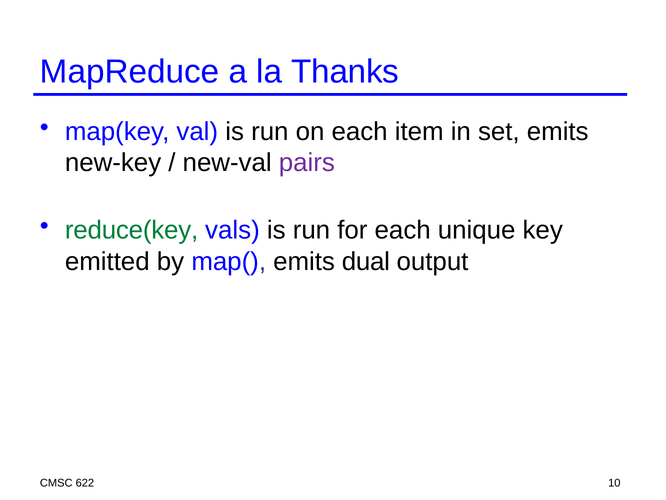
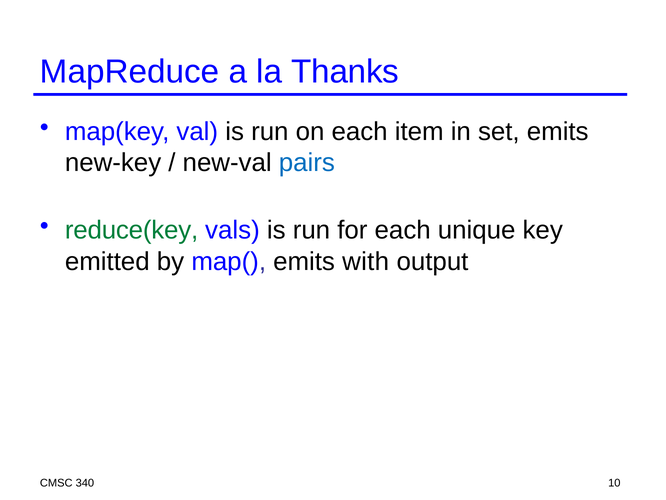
pairs colour: purple -> blue (307, 163)
dual: dual -> with (366, 261)
622: 622 -> 340 (85, 483)
